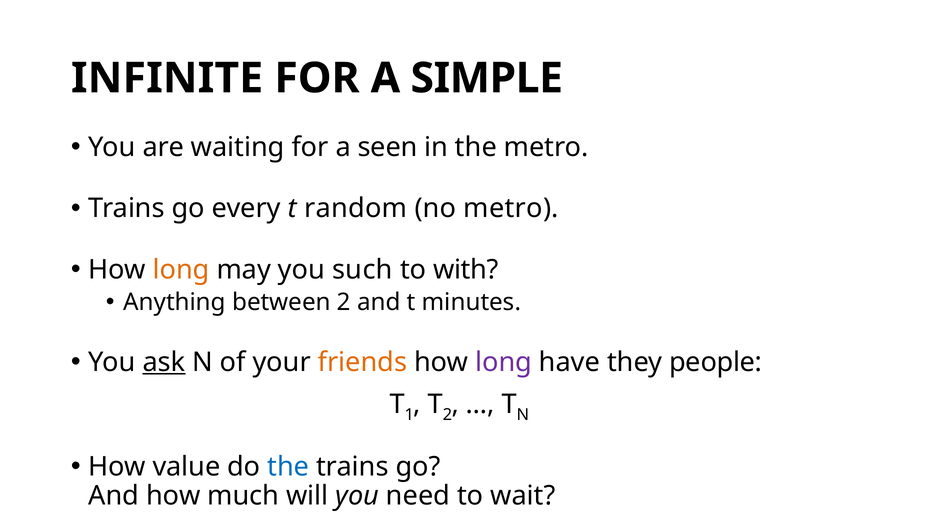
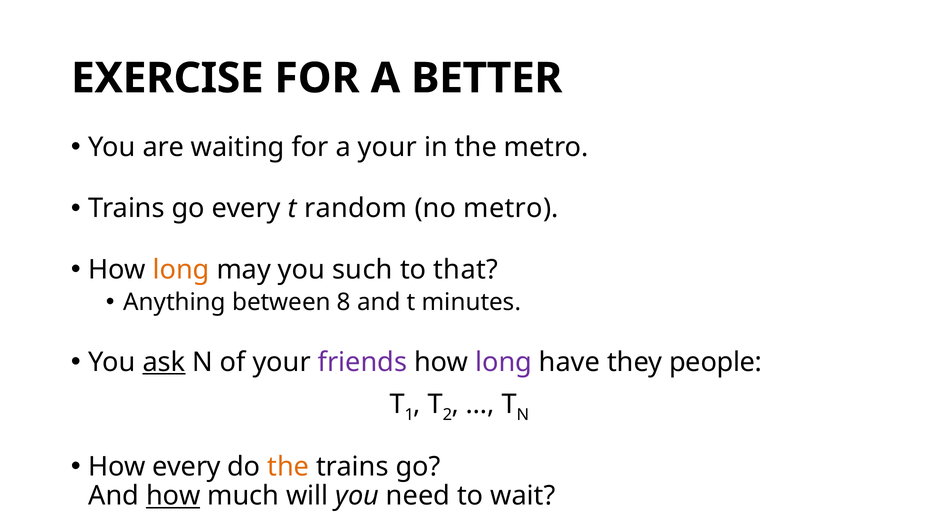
INFINITE: INFINITE -> EXERCISE (167, 78)
SIMPLE: SIMPLE -> BETTER (487, 78)
a seen: seen -> your (387, 147)
with: with -> that (466, 270)
between 2: 2 -> 8 (344, 302)
friends colour: orange -> purple (363, 362)
How value: value -> every (187, 466)
the colour: blue -> orange (288, 466)
how underline: none -> present (173, 496)
